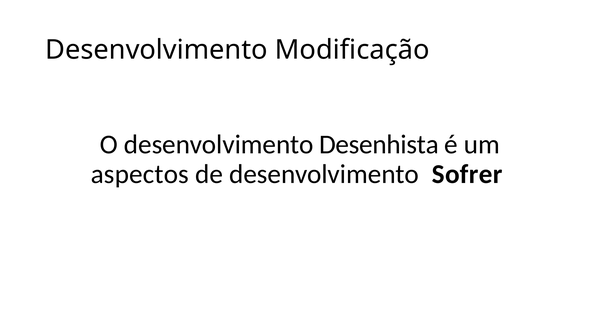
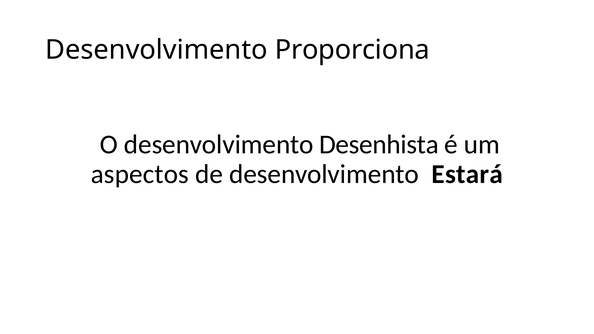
Modificação: Modificação -> Proporciona (352, 50)
Sofrer: Sofrer -> Estará (467, 174)
